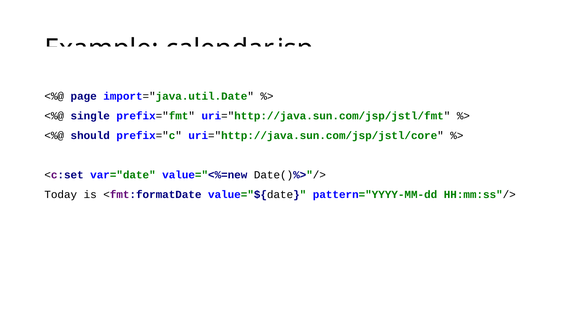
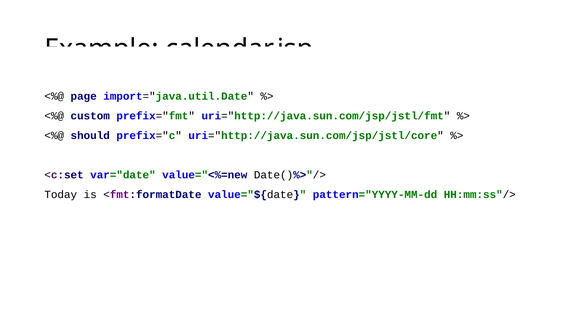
single: single -> custom (90, 116)
